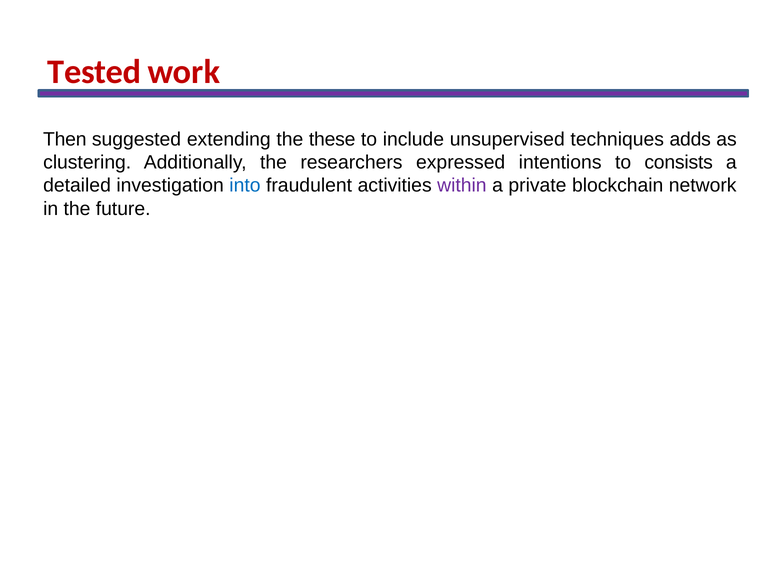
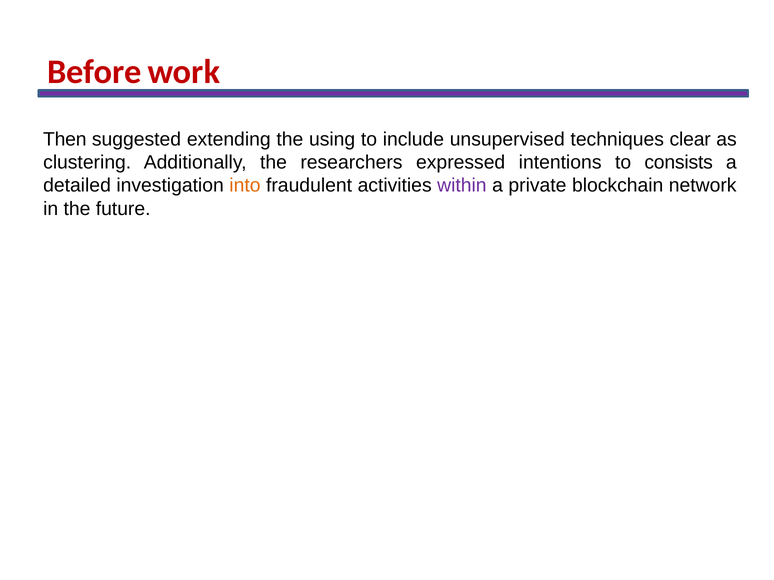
Tested: Tested -> Before (94, 72)
these: these -> using (332, 139)
adds: adds -> clear (690, 139)
into colour: blue -> orange (245, 186)
